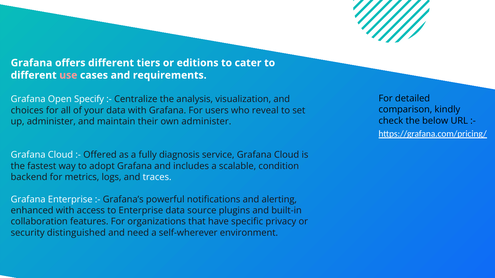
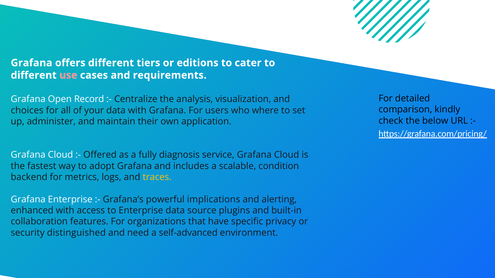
Specify: Specify -> Record (89, 99)
reveal: reveal -> where (265, 111)
own administer: administer -> application (206, 122)
traces colour: white -> yellow (157, 177)
notifications: notifications -> implications (214, 200)
self-wherever: self-wherever -> self-advanced (188, 233)
